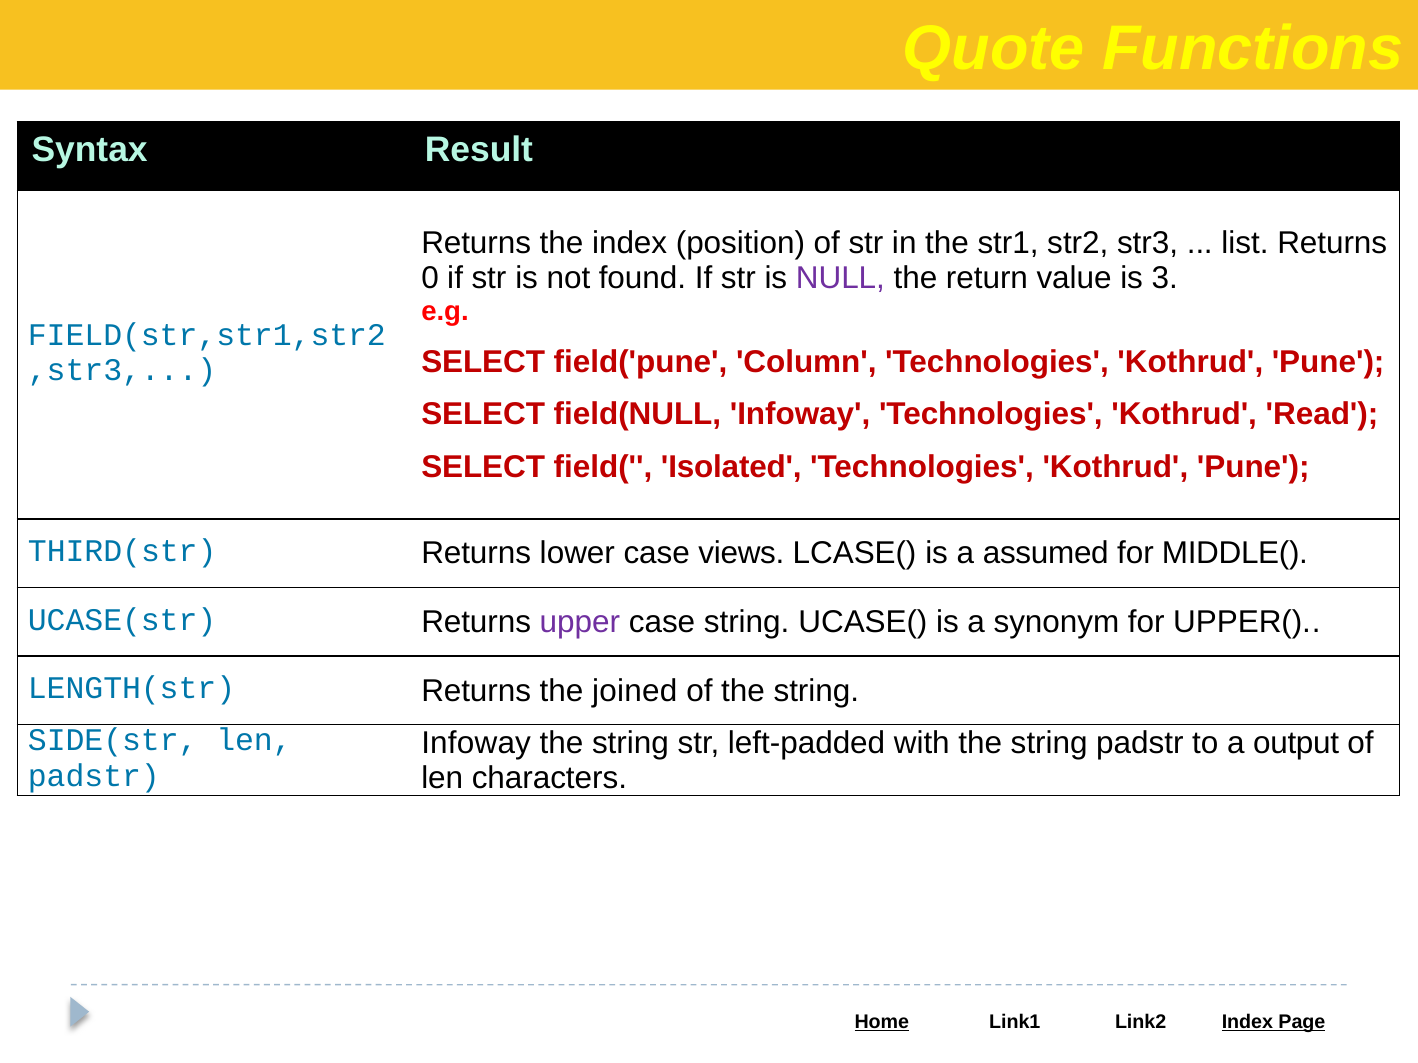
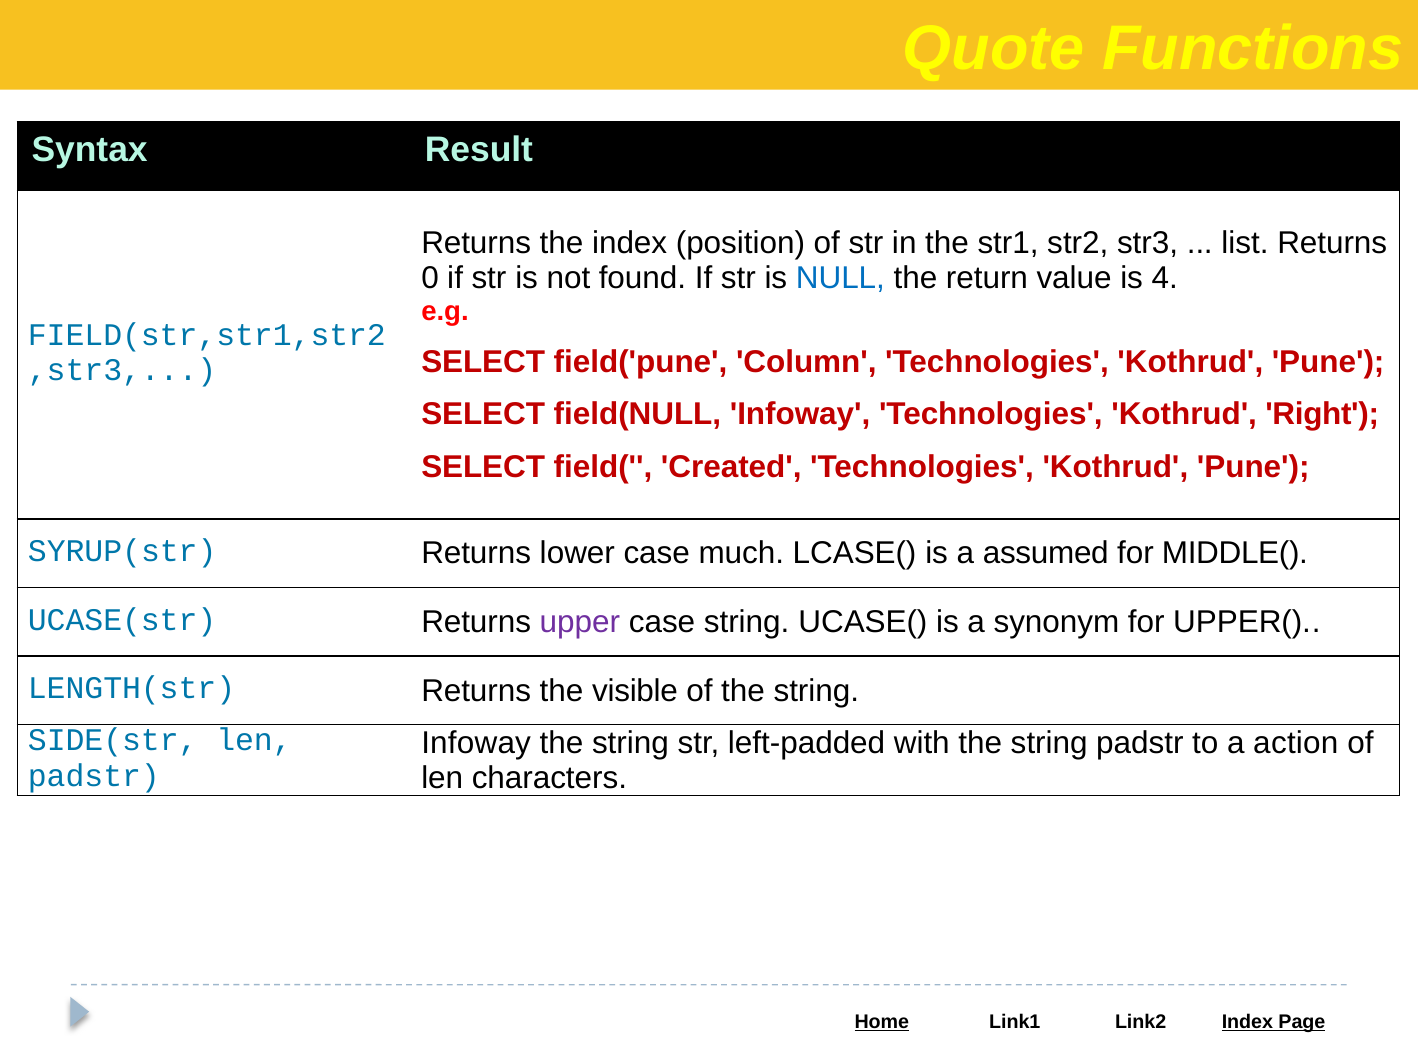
NULL colour: purple -> blue (840, 279)
3: 3 -> 4 (1165, 279)
Read: Read -> Right (1322, 415)
Isolated: Isolated -> Created (731, 467)
THIRD(str: THIRD(str -> SYRUP(str (122, 551)
views: views -> much (741, 554)
joined: joined -> visible (635, 691)
output: output -> action (1296, 743)
